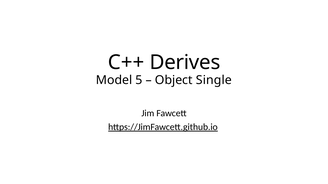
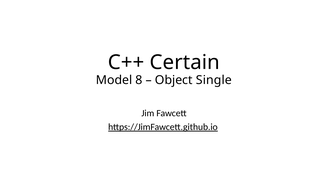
Derives: Derives -> Certain (185, 62)
5: 5 -> 8 (139, 80)
